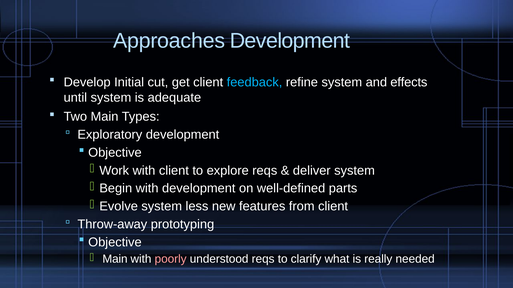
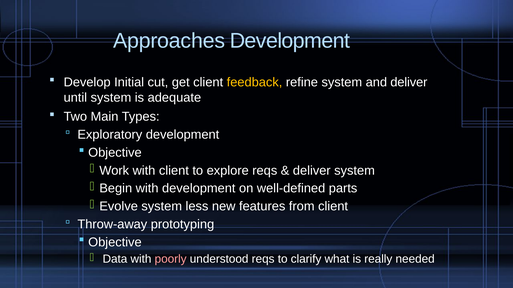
feedback colour: light blue -> yellow (255, 82)
and effects: effects -> deliver (409, 82)
Main: Main -> Data (115, 260)
